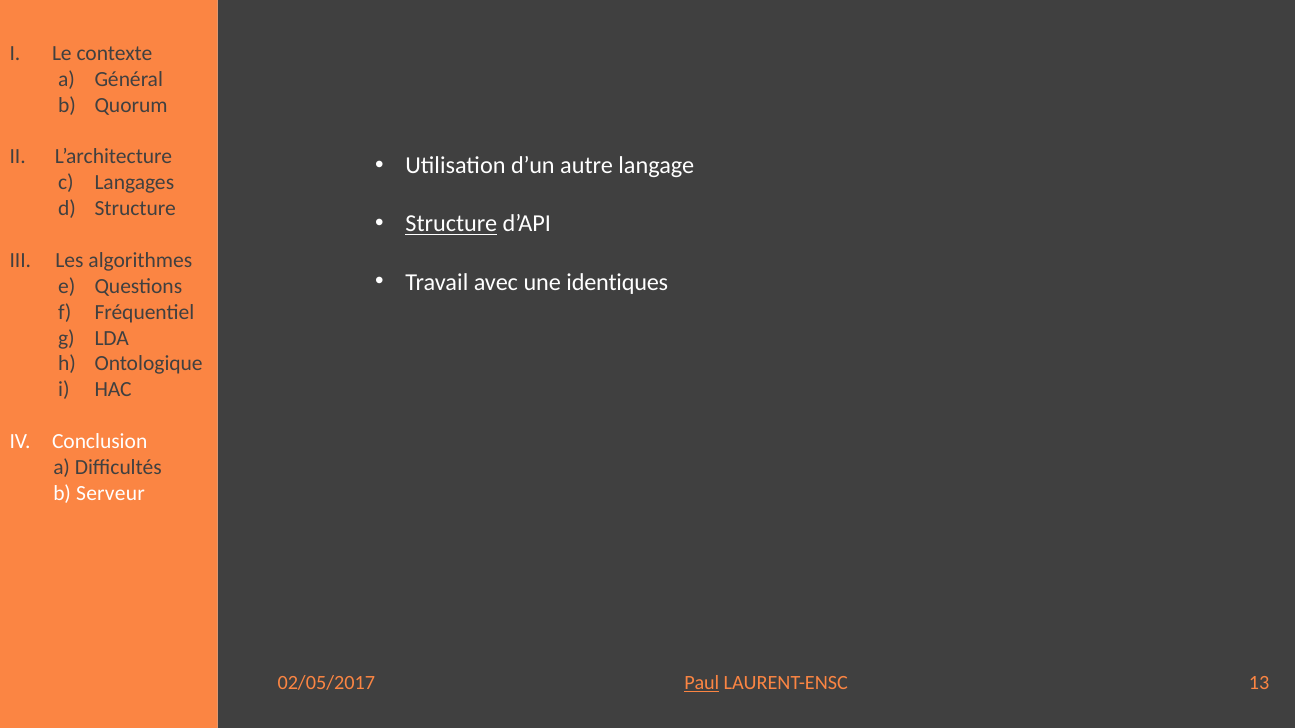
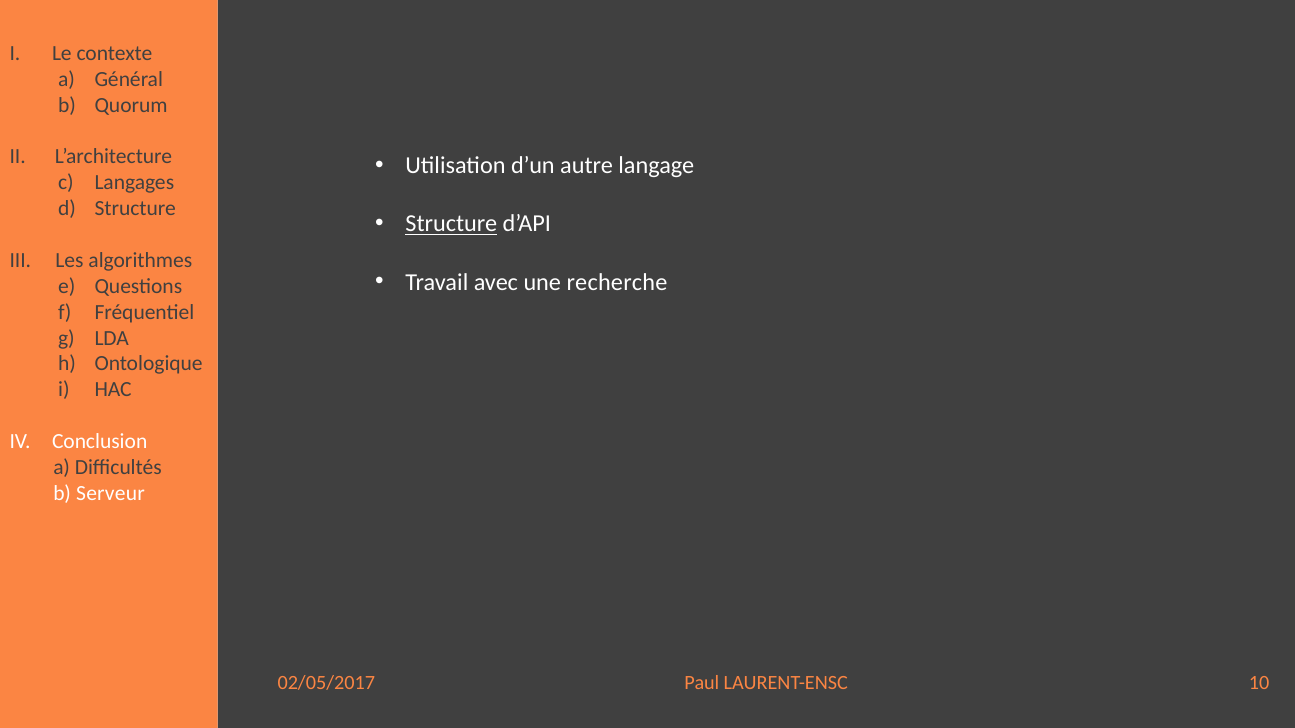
identiques: identiques -> recherche (617, 282)
Paul underline: present -> none (702, 683)
13: 13 -> 10 (1259, 683)
